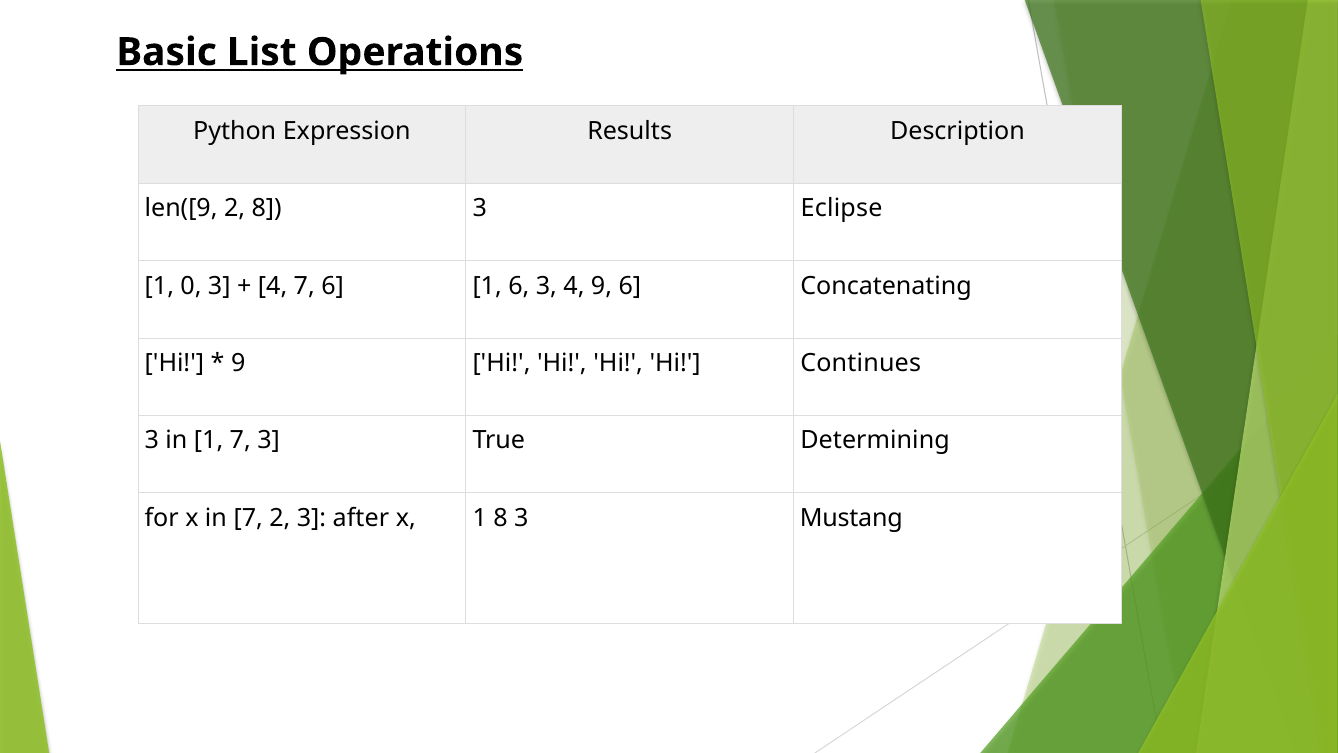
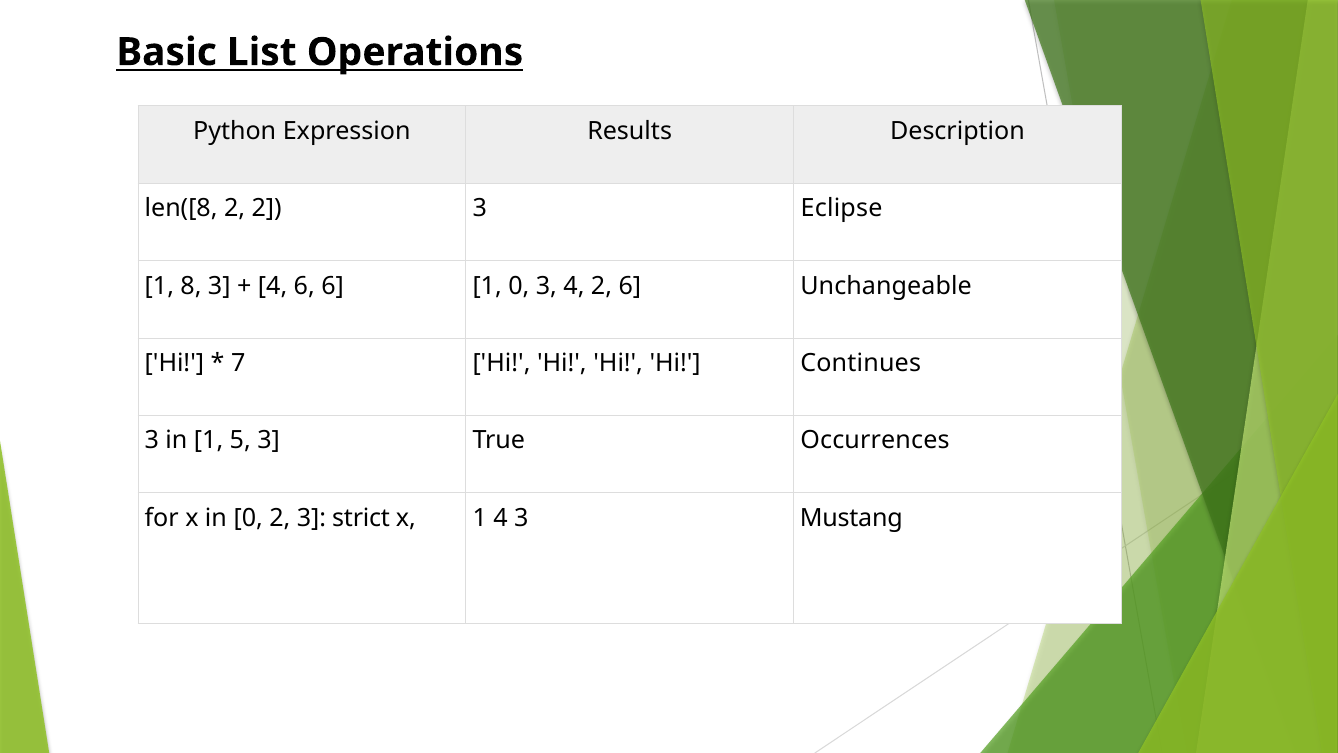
len([9: len([9 -> len([8 (181, 208)
2 8: 8 -> 2 (267, 208)
0: 0 -> 8 (191, 286)
4 7: 7 -> 6 (304, 286)
1 6: 6 -> 0 (519, 286)
4 9: 9 -> 2 (602, 286)
Concatenating: Concatenating -> Unchangeable (886, 286)
9: 9 -> 7 (238, 363)
1 7: 7 -> 5 (240, 440)
Determining: Determining -> Occurrences (875, 440)
in 7: 7 -> 0 (248, 518)
after: after -> strict (361, 518)
1 8: 8 -> 4 (500, 518)
